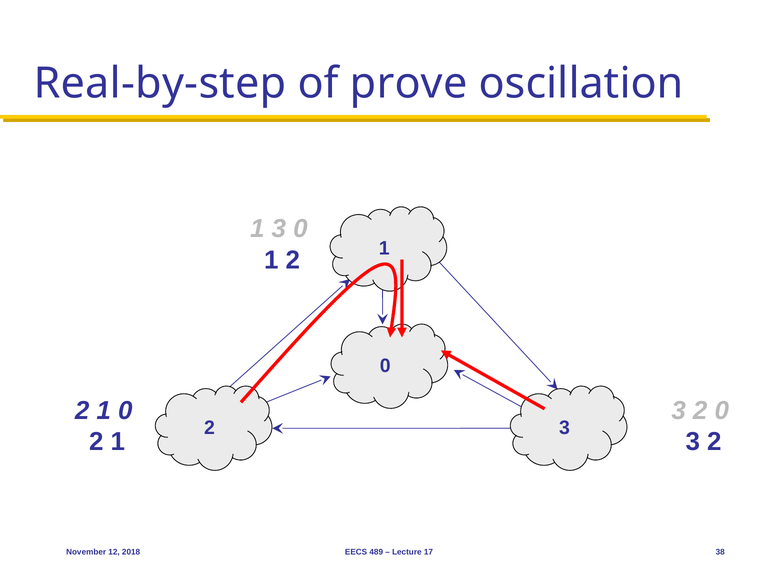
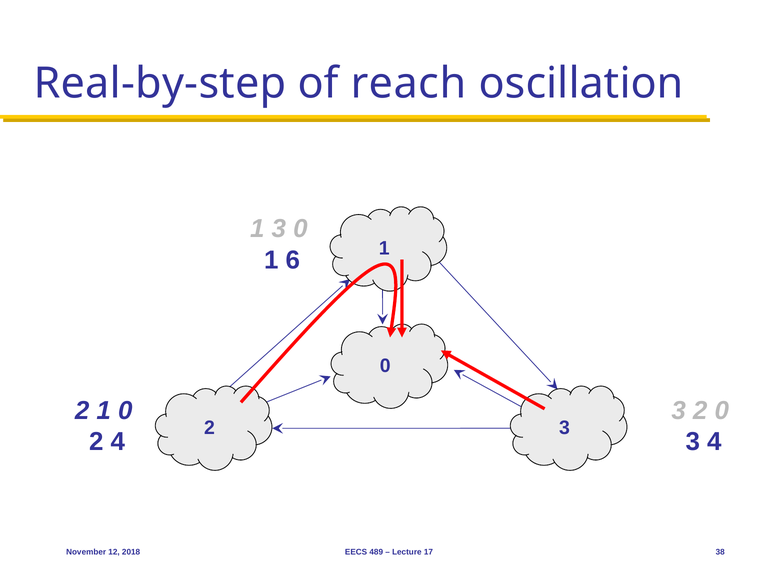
prove: prove -> reach (409, 83)
2: 2 -> 6 (293, 260)
1: 1 -> 4 (118, 441)
2: 2 -> 4 (715, 441)
